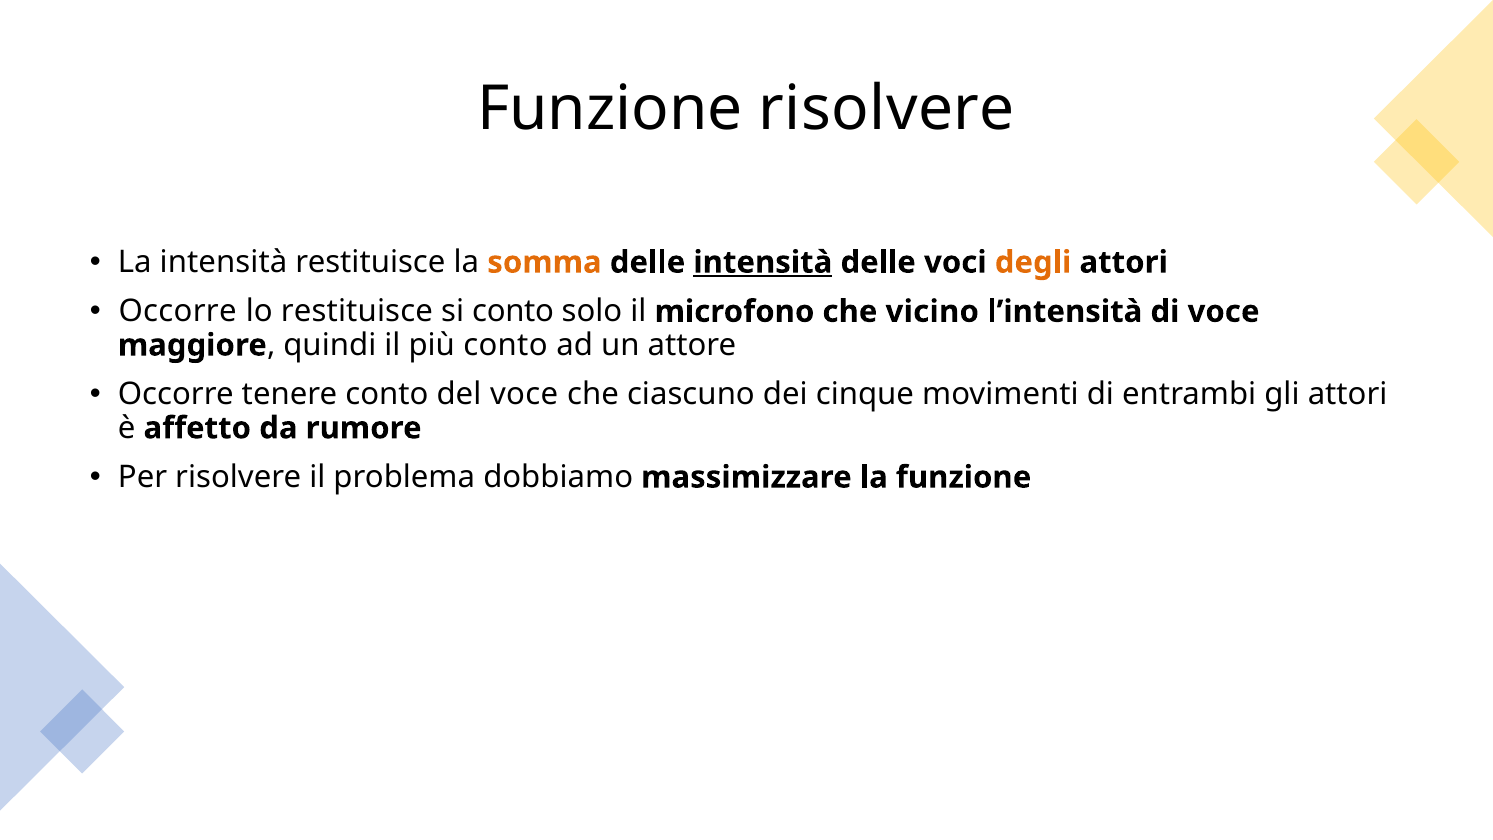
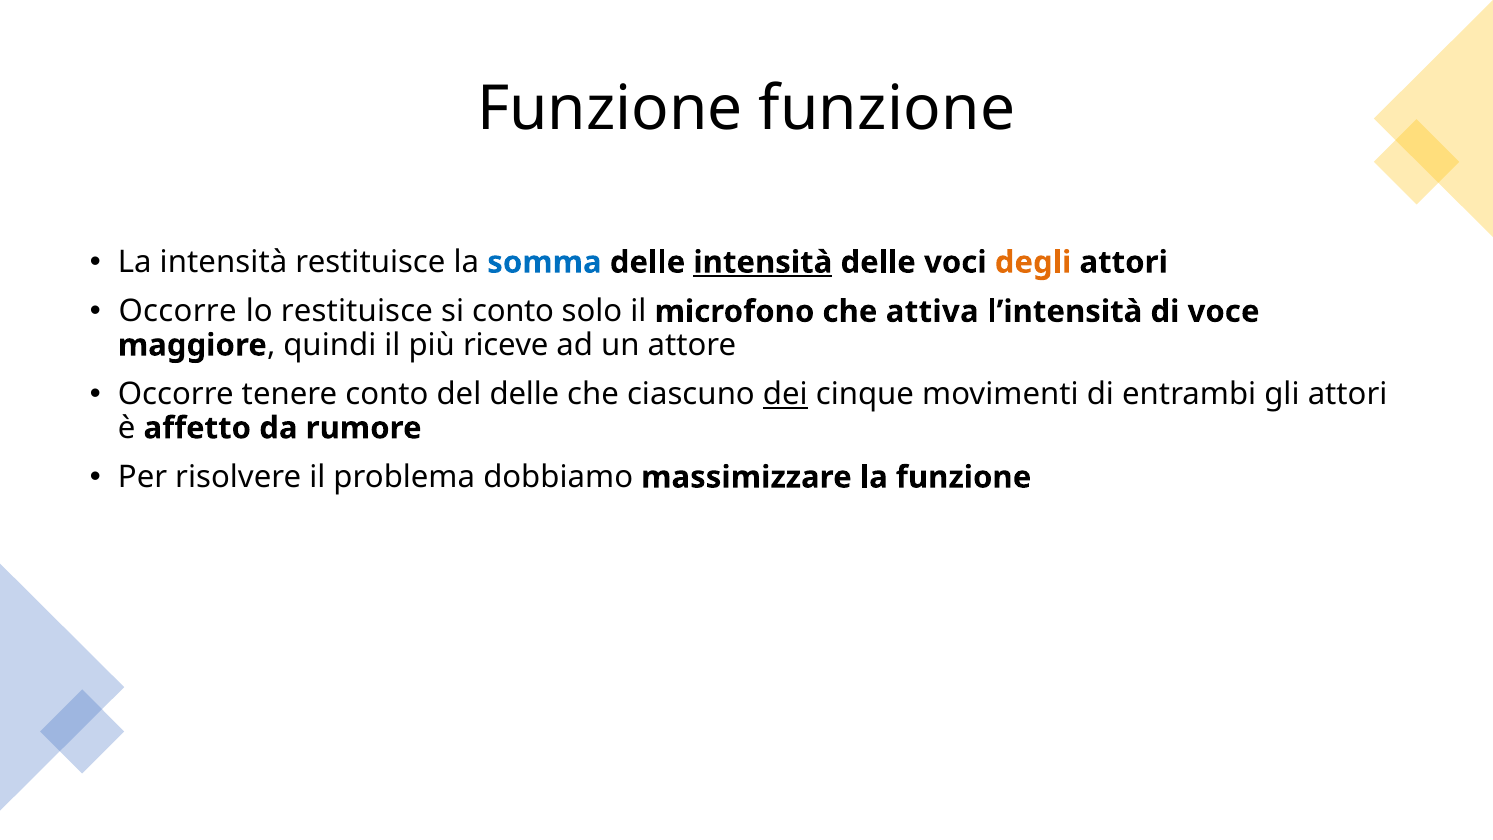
Funzione risolvere: risolvere -> funzione (887, 109)
somma colour: orange -> blue (544, 262)
vicino: vicino -> attiva (932, 312)
più conto: conto -> riceve (506, 345)
del voce: voce -> delle (524, 394)
dei underline: none -> present (785, 394)
